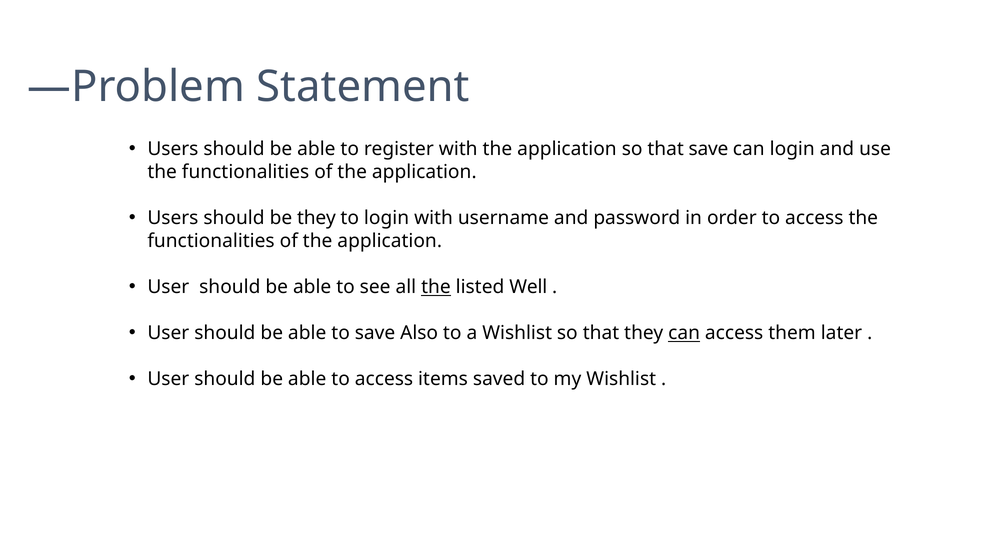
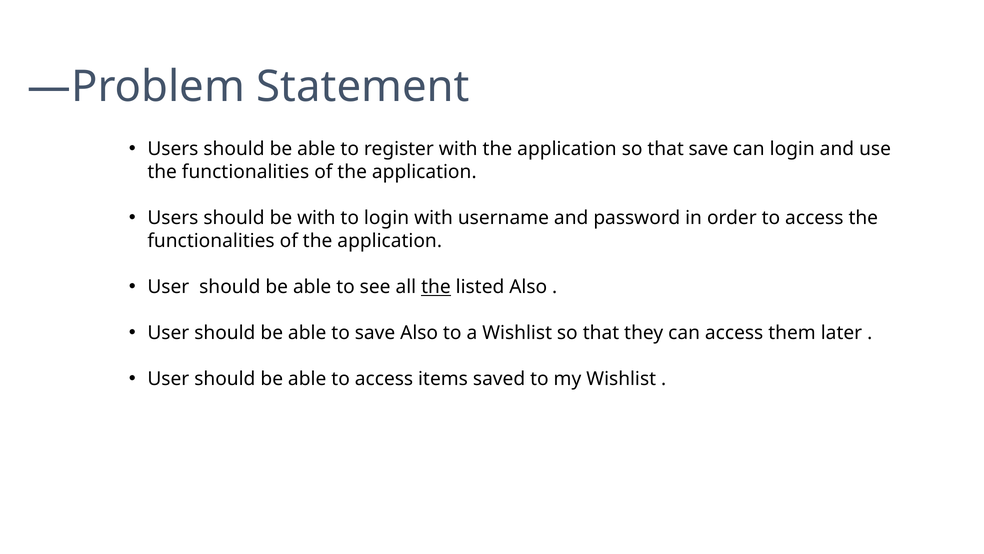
be they: they -> with (316, 218)
listed Well: Well -> Also (528, 287)
can underline: present -> none (684, 333)
